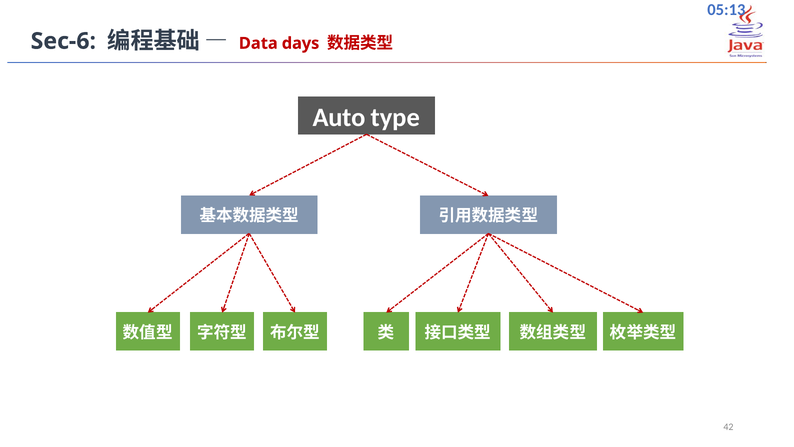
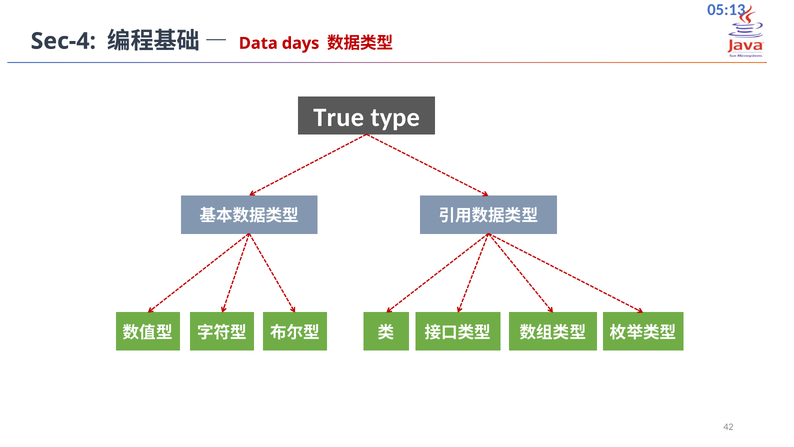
Sec-6: Sec-6 -> Sec-4 (63, 41)
Auto: Auto -> True (339, 117)
